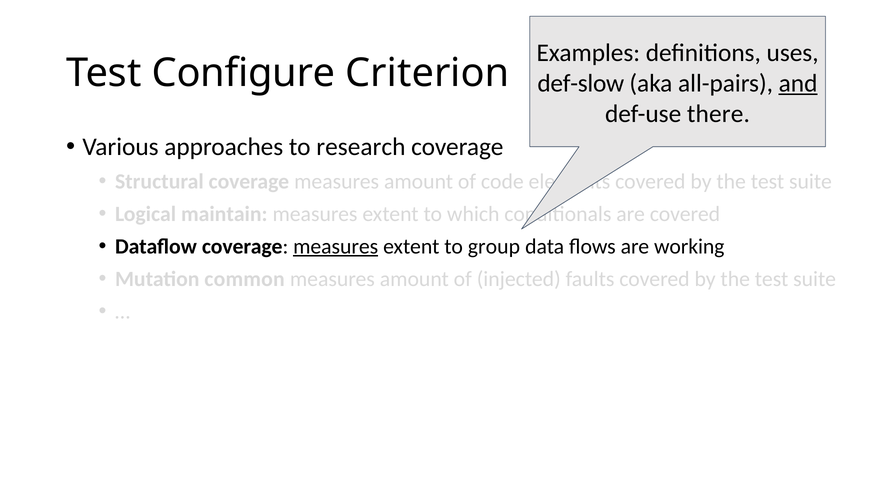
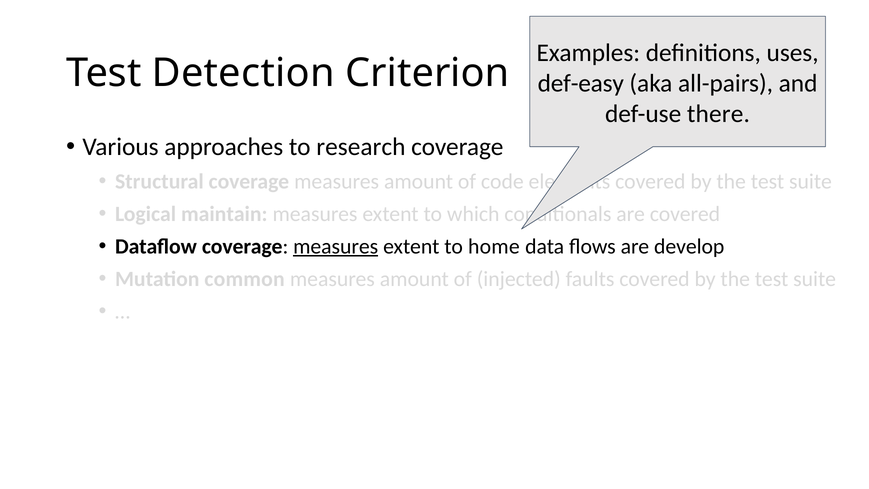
Configure: Configure -> Detection (243, 73)
def-slow: def-slow -> def-easy (581, 83)
and underline: present -> none (798, 83)
group: group -> home (494, 246)
working: working -> develop (689, 246)
